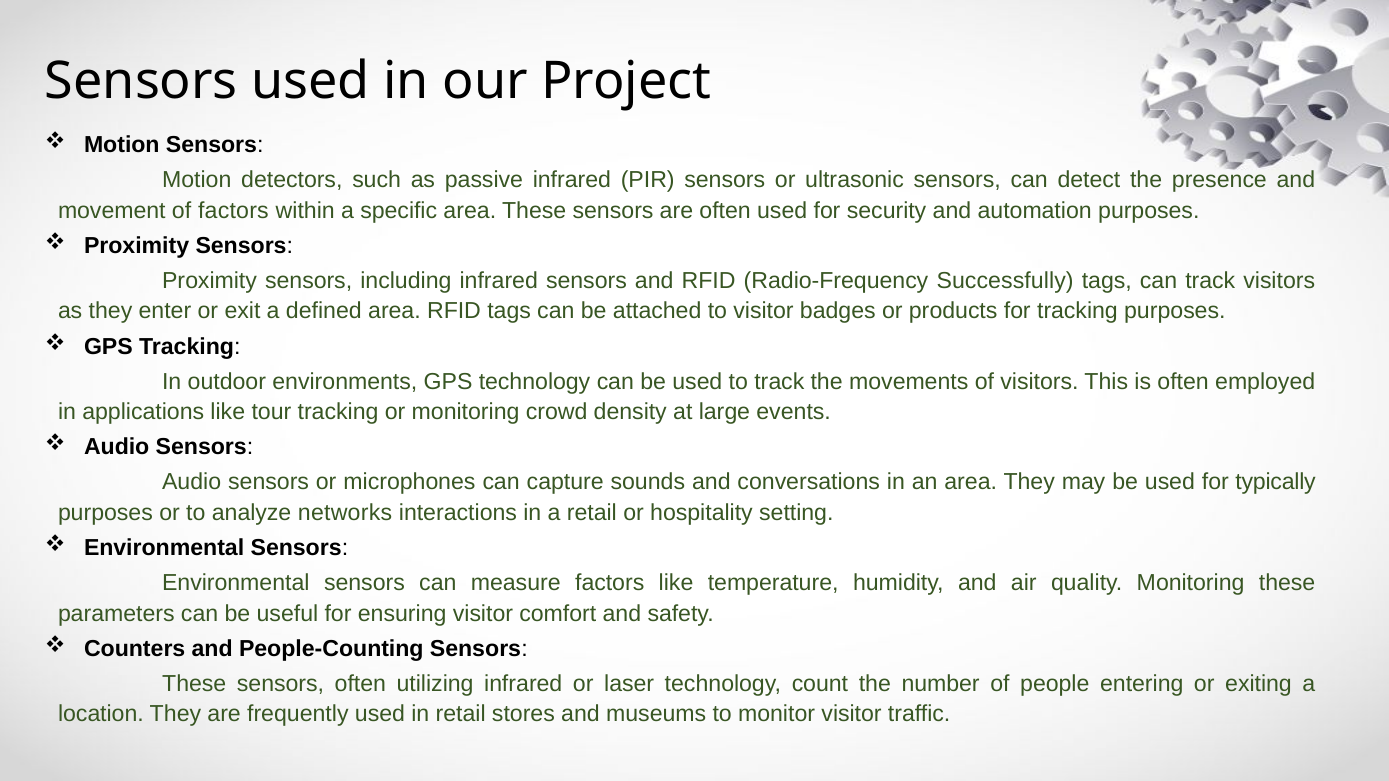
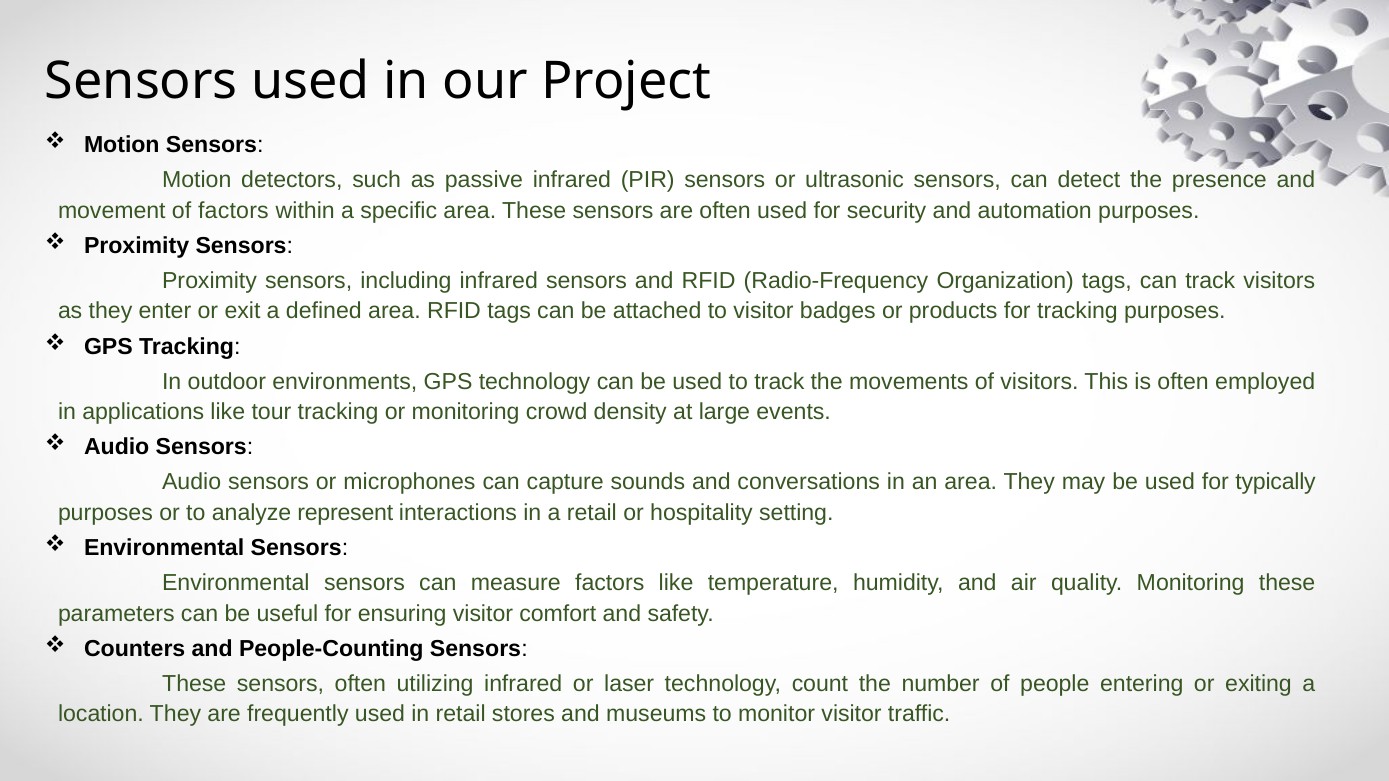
Successfully: Successfully -> Organization (1005, 281)
networks: networks -> represent (345, 513)
